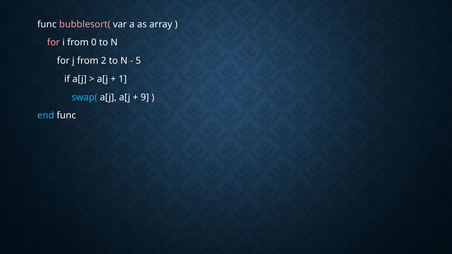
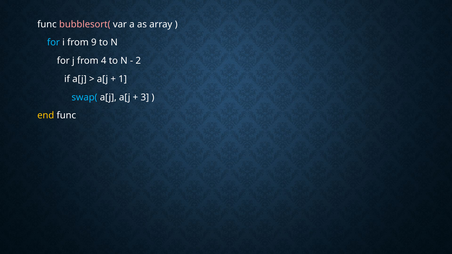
for colour: pink -> light blue (53, 43)
0: 0 -> 9 (94, 43)
2: 2 -> 4 (104, 61)
5: 5 -> 2 (138, 61)
9: 9 -> 3 (145, 97)
end colour: light blue -> yellow (46, 116)
